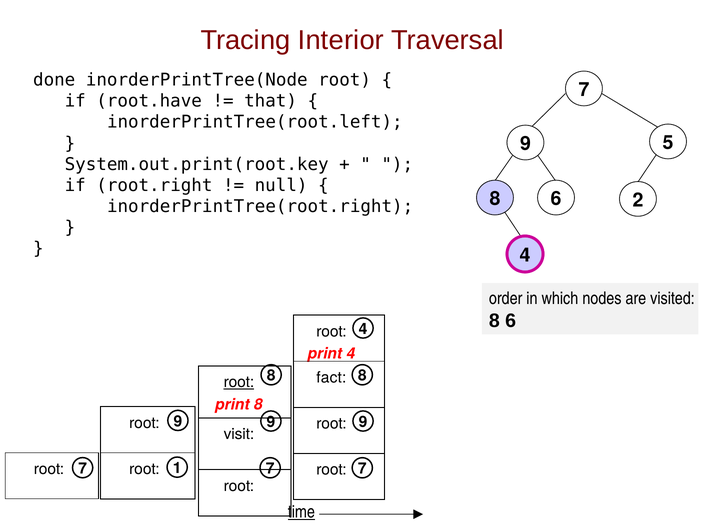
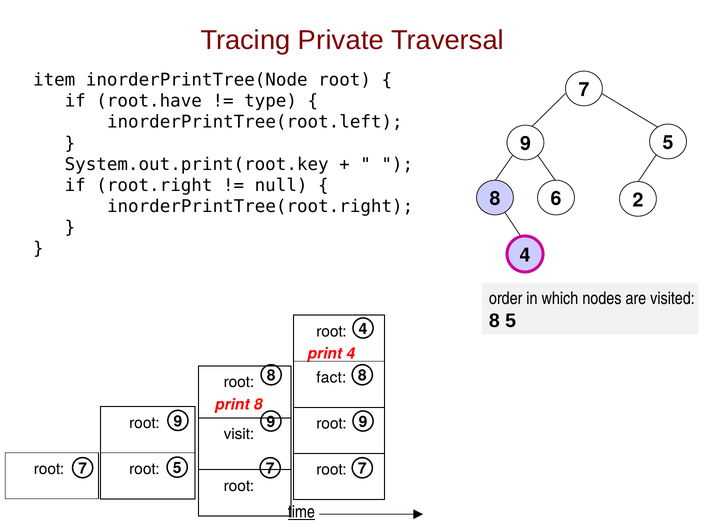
Interior: Interior -> Private (341, 40)
done: done -> item (54, 80)
that: that -> type (271, 101)
8 6: 6 -> 5 (511, 321)
root underline: present -> none (239, 382)
7 1: 1 -> 5 (177, 469)
